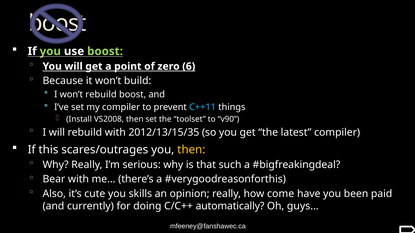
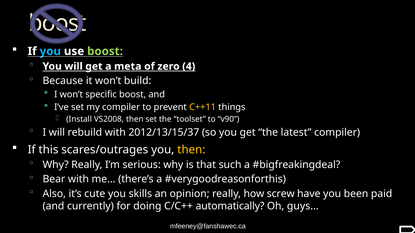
you colour: light green -> light blue (50, 51)
point: point -> meta (128, 66)
6: 6 -> 4 (189, 66)
won’t rebuild: rebuild -> specific (101, 95)
C++11 colour: light blue -> yellow (203, 107)
2012/13/15/35: 2012/13/15/35 -> 2012/13/15/37 (164, 133)
come: come -> screw (281, 194)
